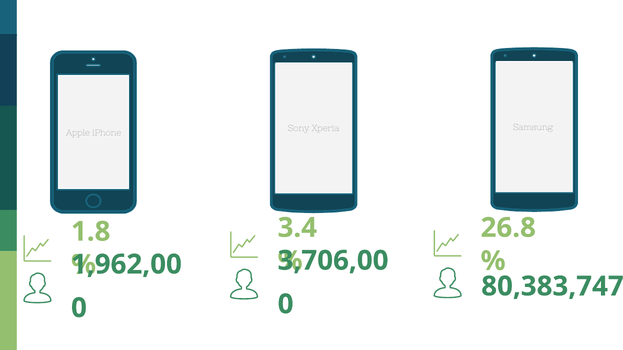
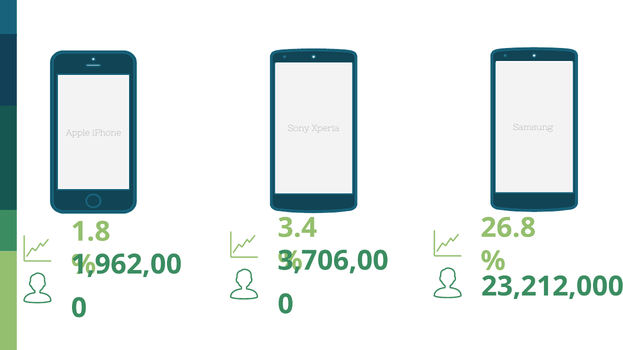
80,383,747: 80,383,747 -> 23,212,000 (552, 287)
